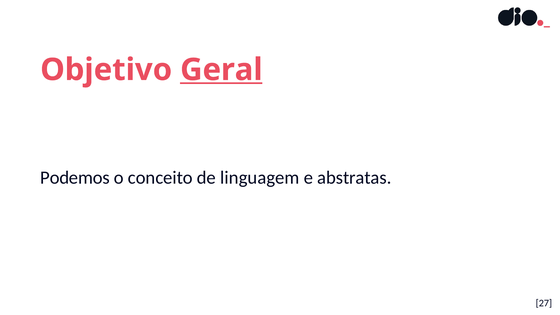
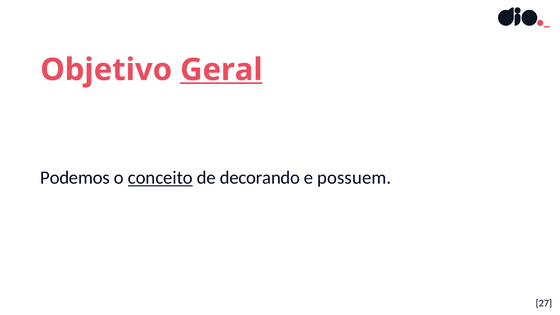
conceito underline: none -> present (160, 178)
linguagem: linguagem -> decorando (260, 178)
abstratas: abstratas -> possuem (354, 178)
